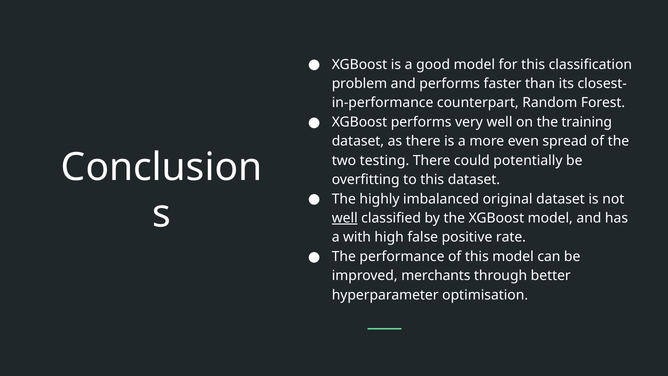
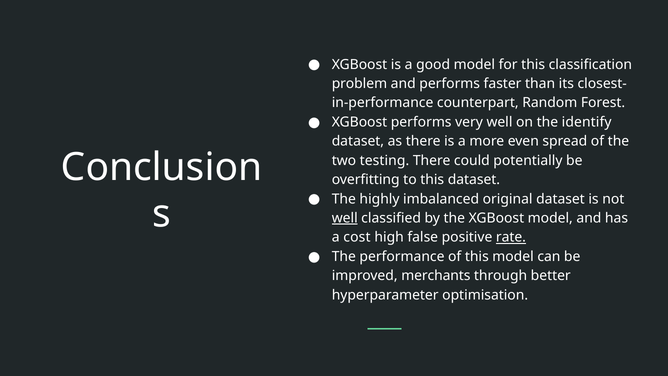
training: training -> identify (587, 122)
with: with -> cost (357, 237)
rate underline: none -> present (511, 237)
